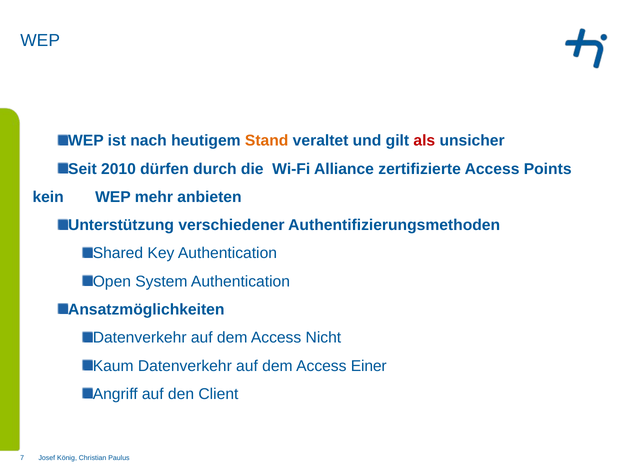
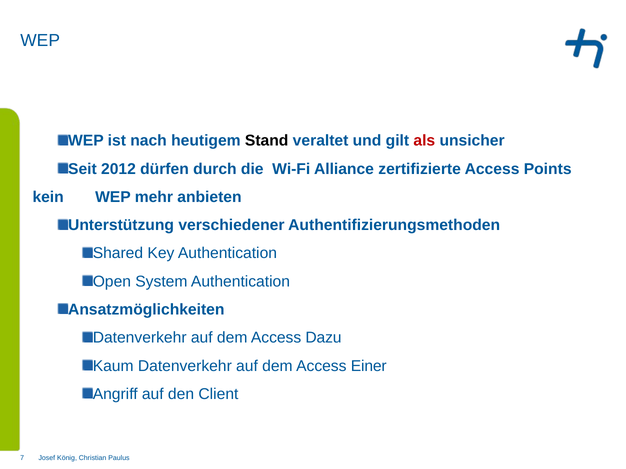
Stand colour: orange -> black (267, 141)
2010: 2010 -> 2012 (118, 169)
Nicht: Nicht -> Dazu (323, 338)
